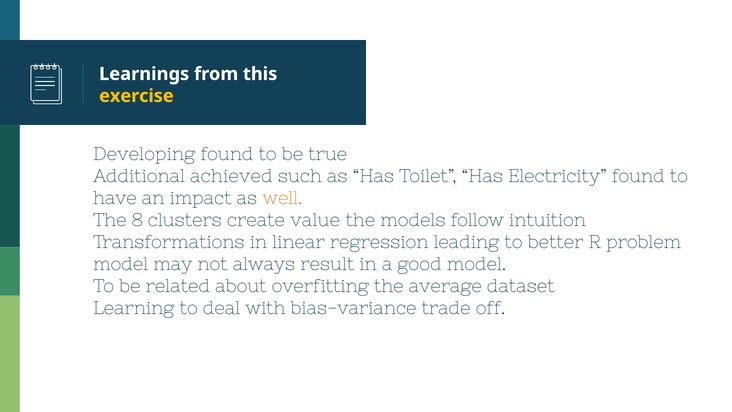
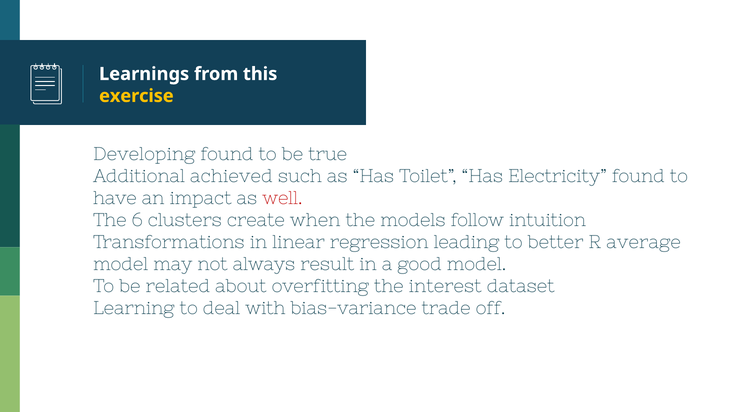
well colour: orange -> red (282, 198)
8: 8 -> 6 (137, 220)
value: value -> when (315, 220)
problem: problem -> average (644, 242)
average: average -> interest (445, 286)
